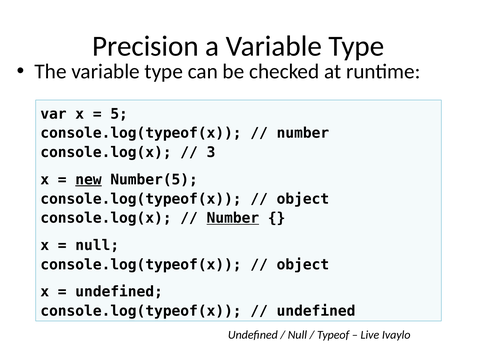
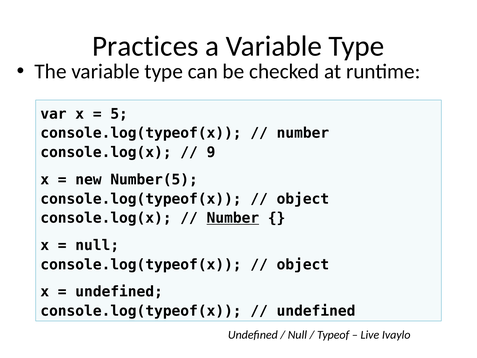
Precision: Precision -> Practices (145, 46)
3: 3 -> 9 (211, 152)
new underline: present -> none (88, 179)
